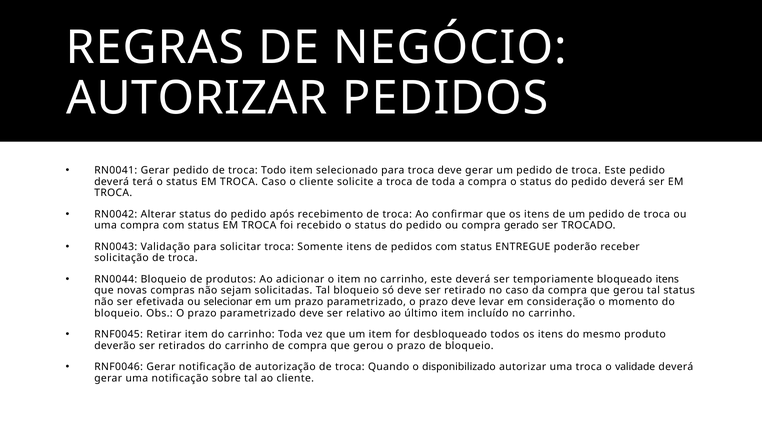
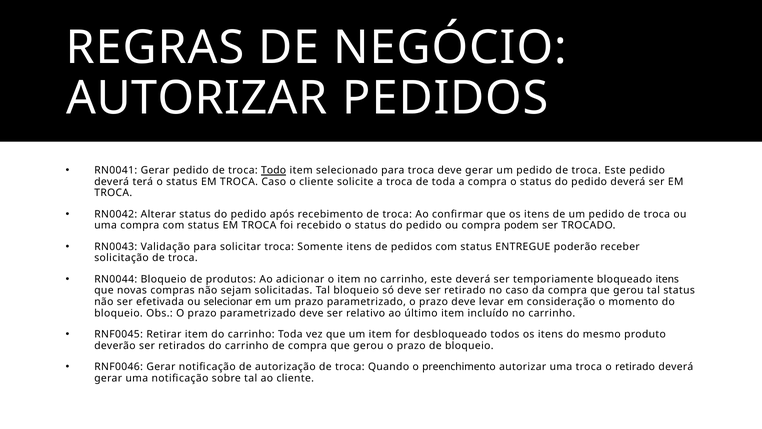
Todo underline: none -> present (274, 170)
gerado: gerado -> podem (521, 225)
disponibilizado: disponibilizado -> preenchimento (459, 367)
o validade: validade -> retirado (635, 367)
